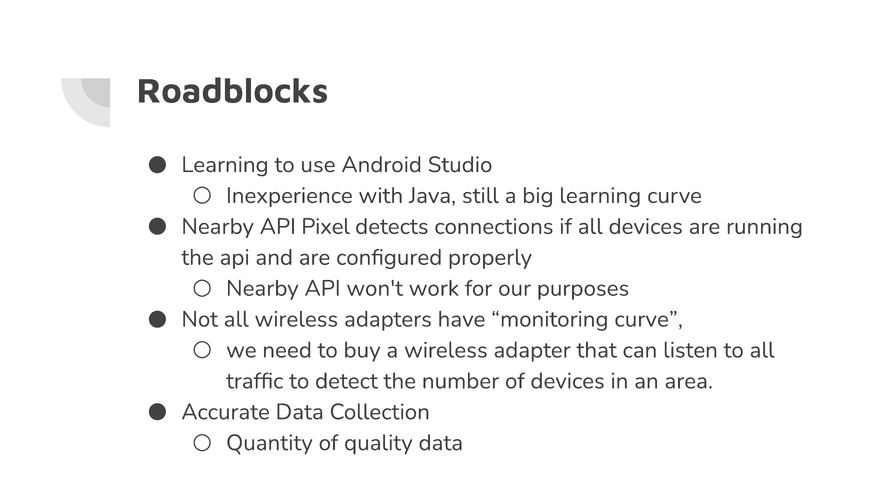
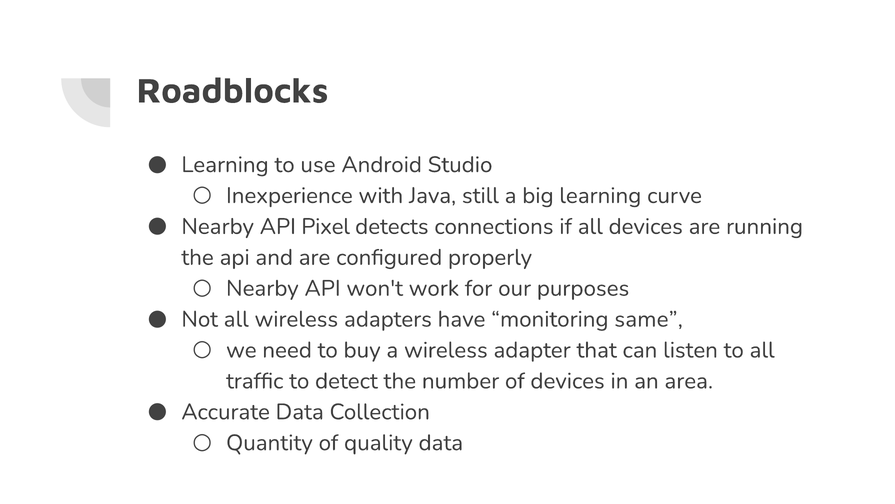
monitoring curve: curve -> same (649, 319)
